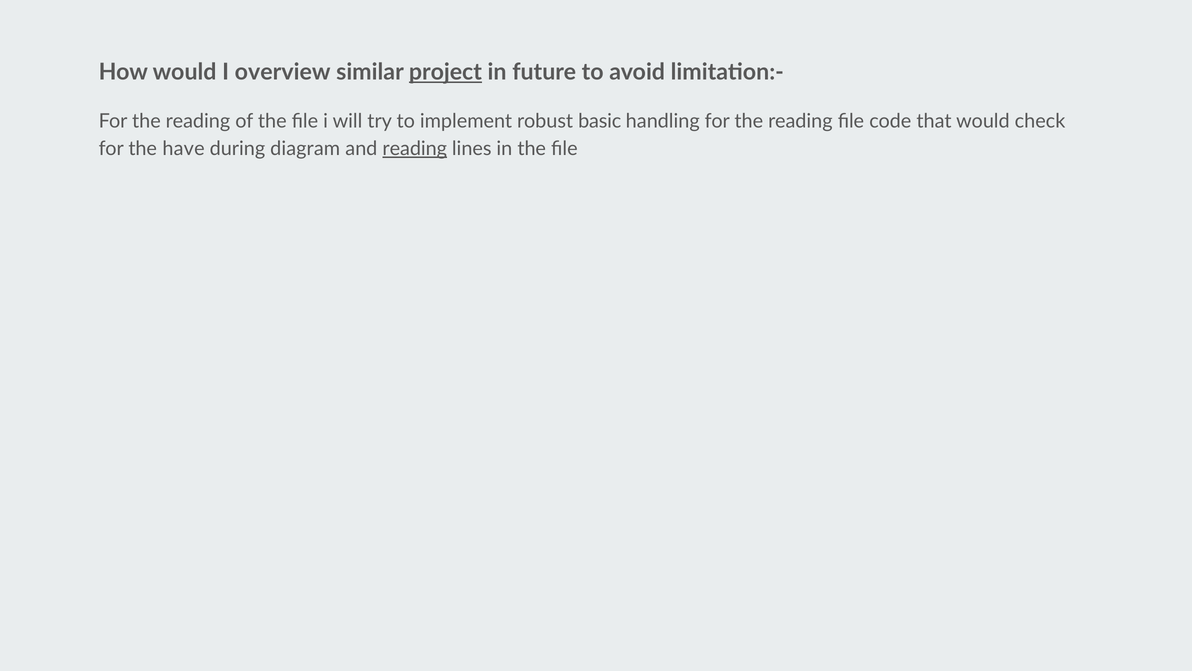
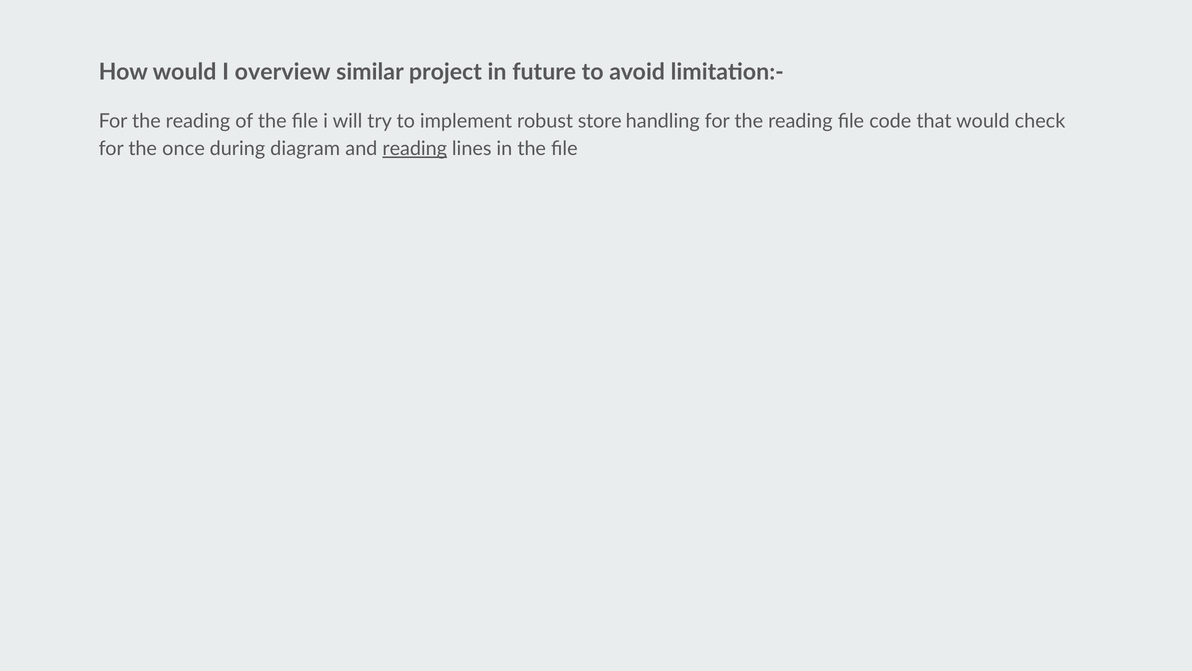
project underline: present -> none (445, 72)
basic: basic -> store (600, 121)
have: have -> once (184, 149)
